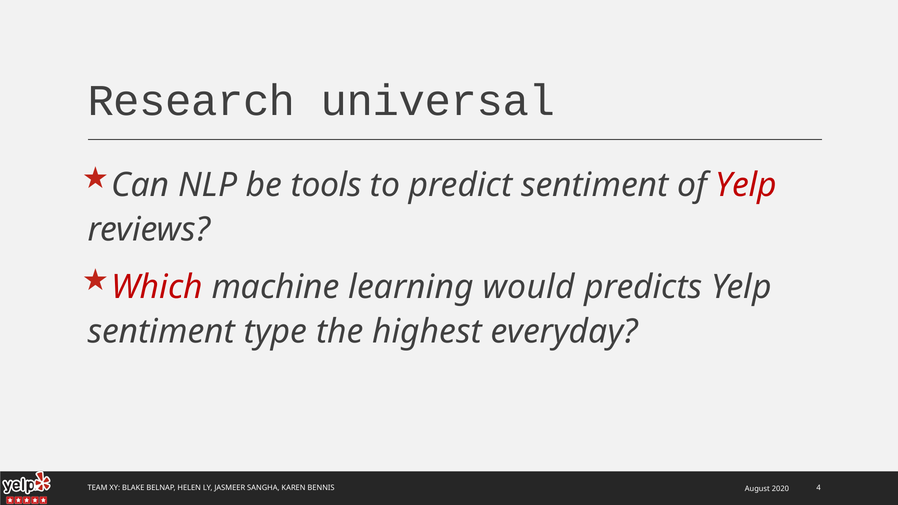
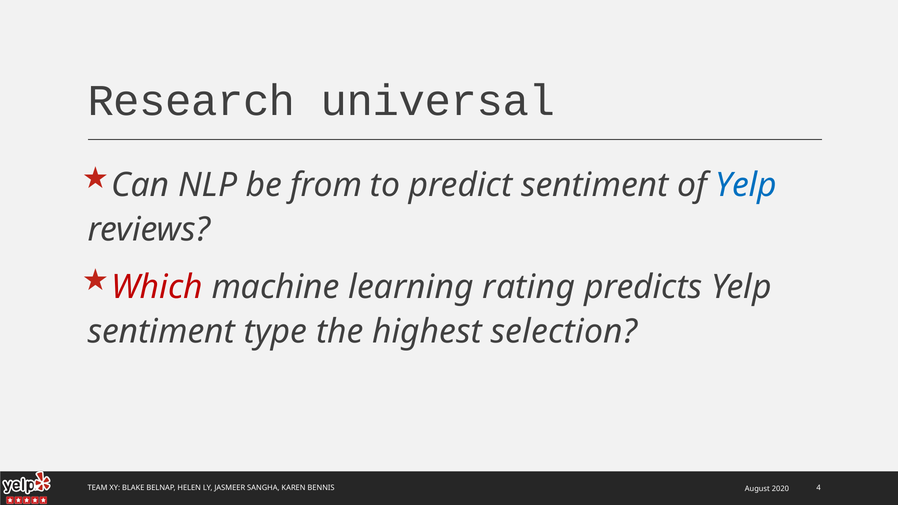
tools: tools -> from (326, 185)
Yelp colour: red -> blue (746, 185)
would: would -> rating (529, 287)
everyday: everyday -> selection (564, 332)
